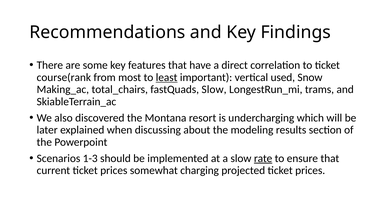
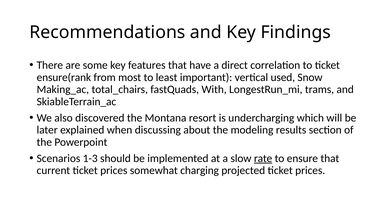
course(rank: course(rank -> ensure(rank (64, 77)
least underline: present -> none (167, 77)
fastQuads Slow: Slow -> With (214, 90)
